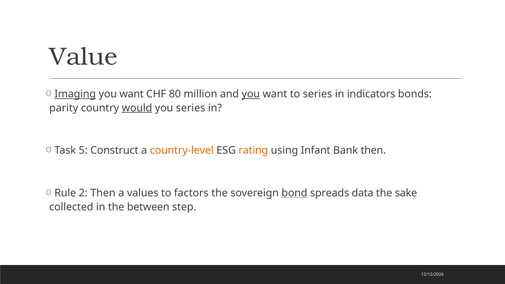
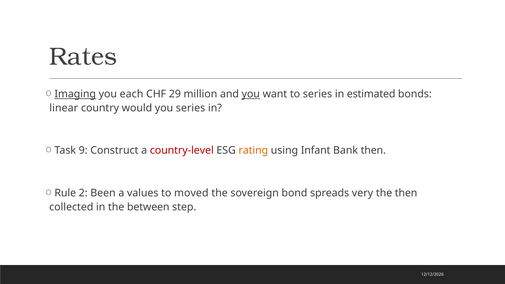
Value: Value -> Rates (83, 57)
want: want -> each (132, 94)
80: 80 -> 29 (175, 94)
indicators: indicators -> estimated (371, 94)
parity: parity -> linear (64, 108)
would underline: present -> none (137, 108)
5: 5 -> 9 (83, 150)
country-level colour: orange -> red (182, 150)
2 Then: Then -> Been (103, 193)
factors: factors -> moved (191, 193)
bond underline: present -> none (294, 193)
data: data -> very (363, 193)
the sake: sake -> then (406, 193)
